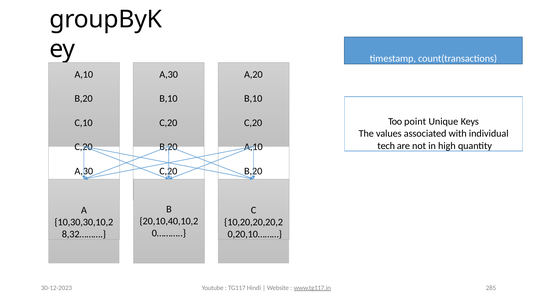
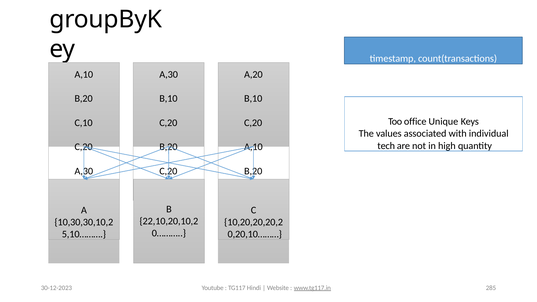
point: point -> office (415, 122)
20,10,40,10,2: 20,10,40,10,2 -> 22,10,20,10,2 (169, 221)
8,32………: 8,32……… -> 5,10……… (84, 234)
